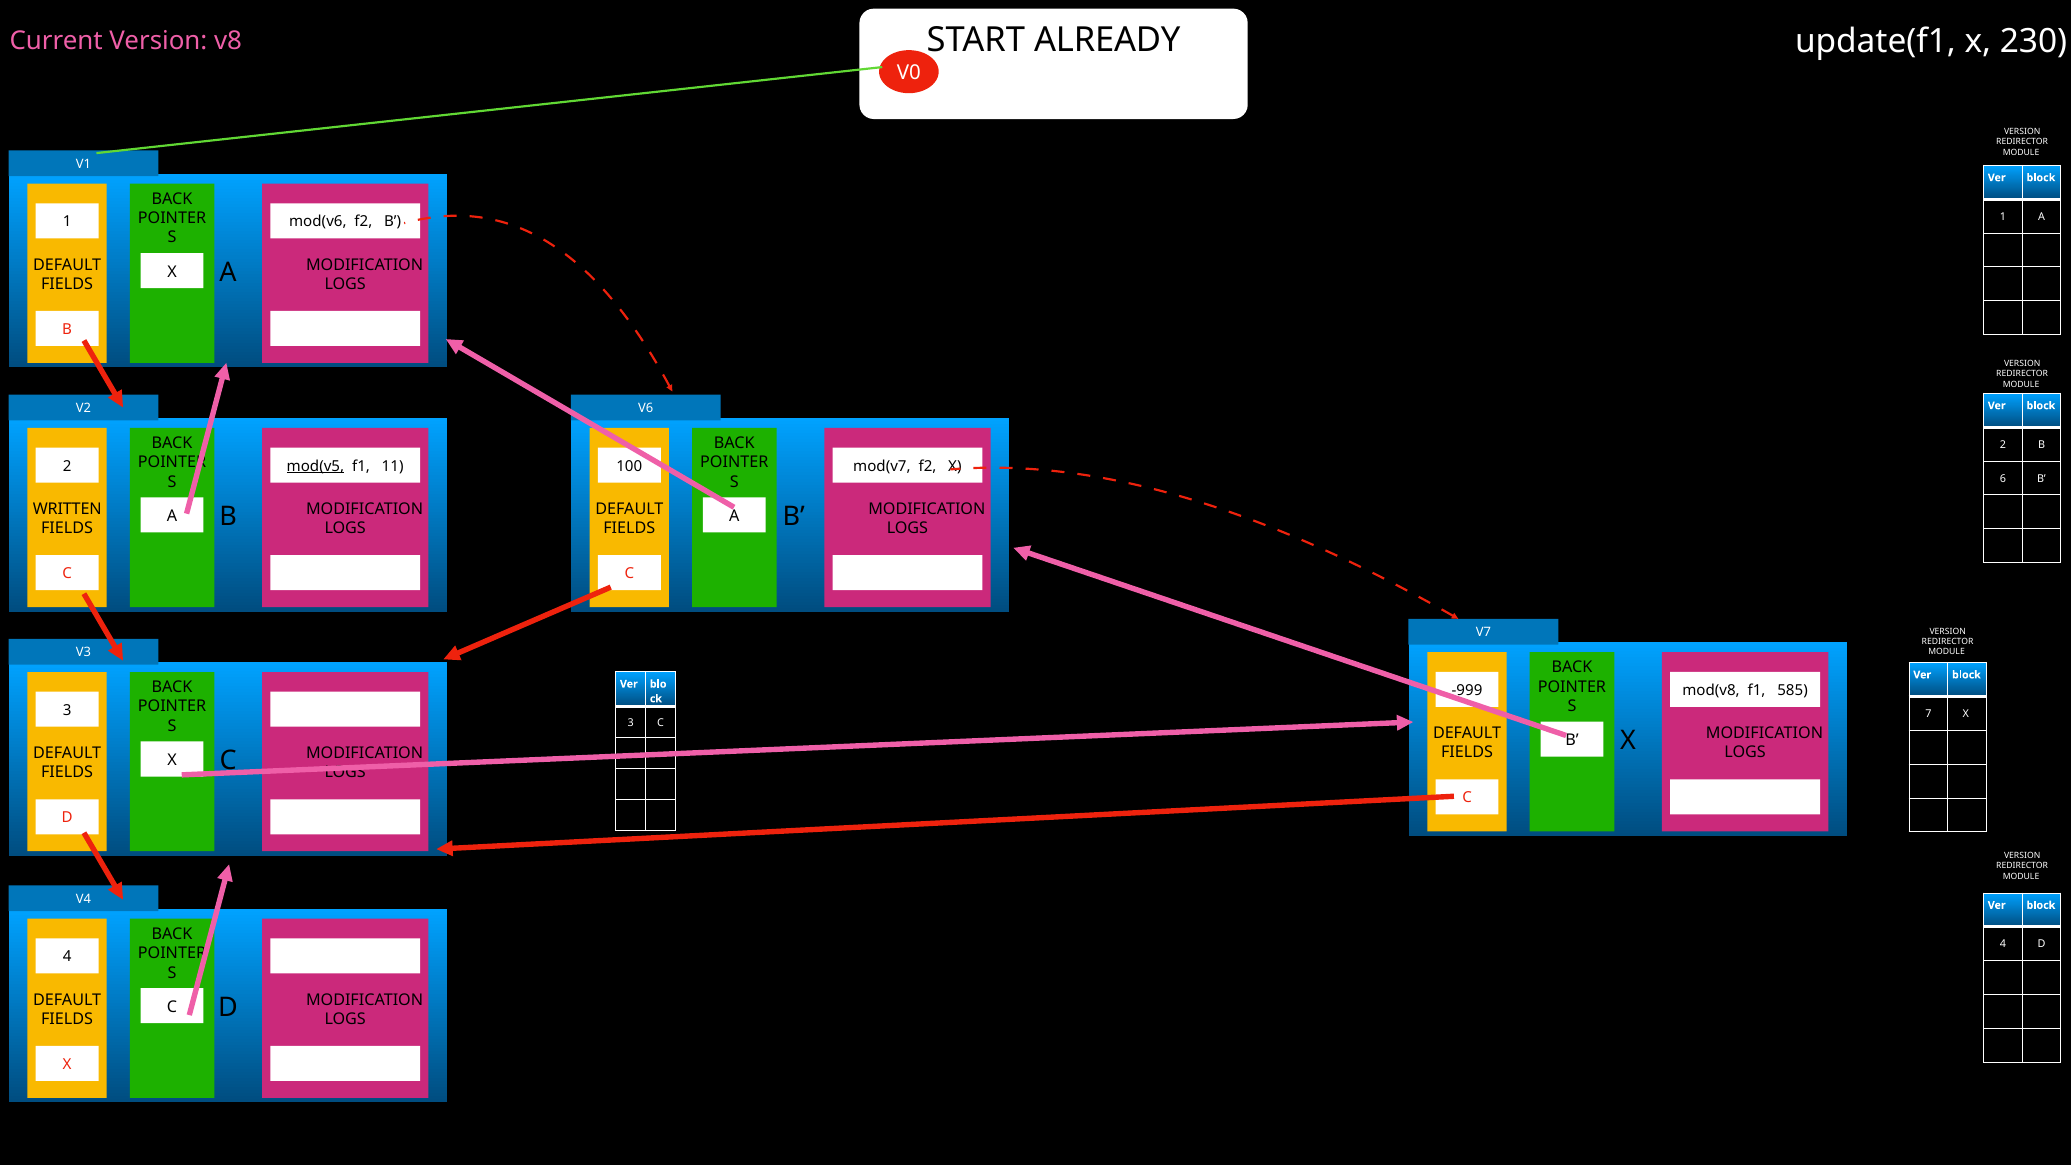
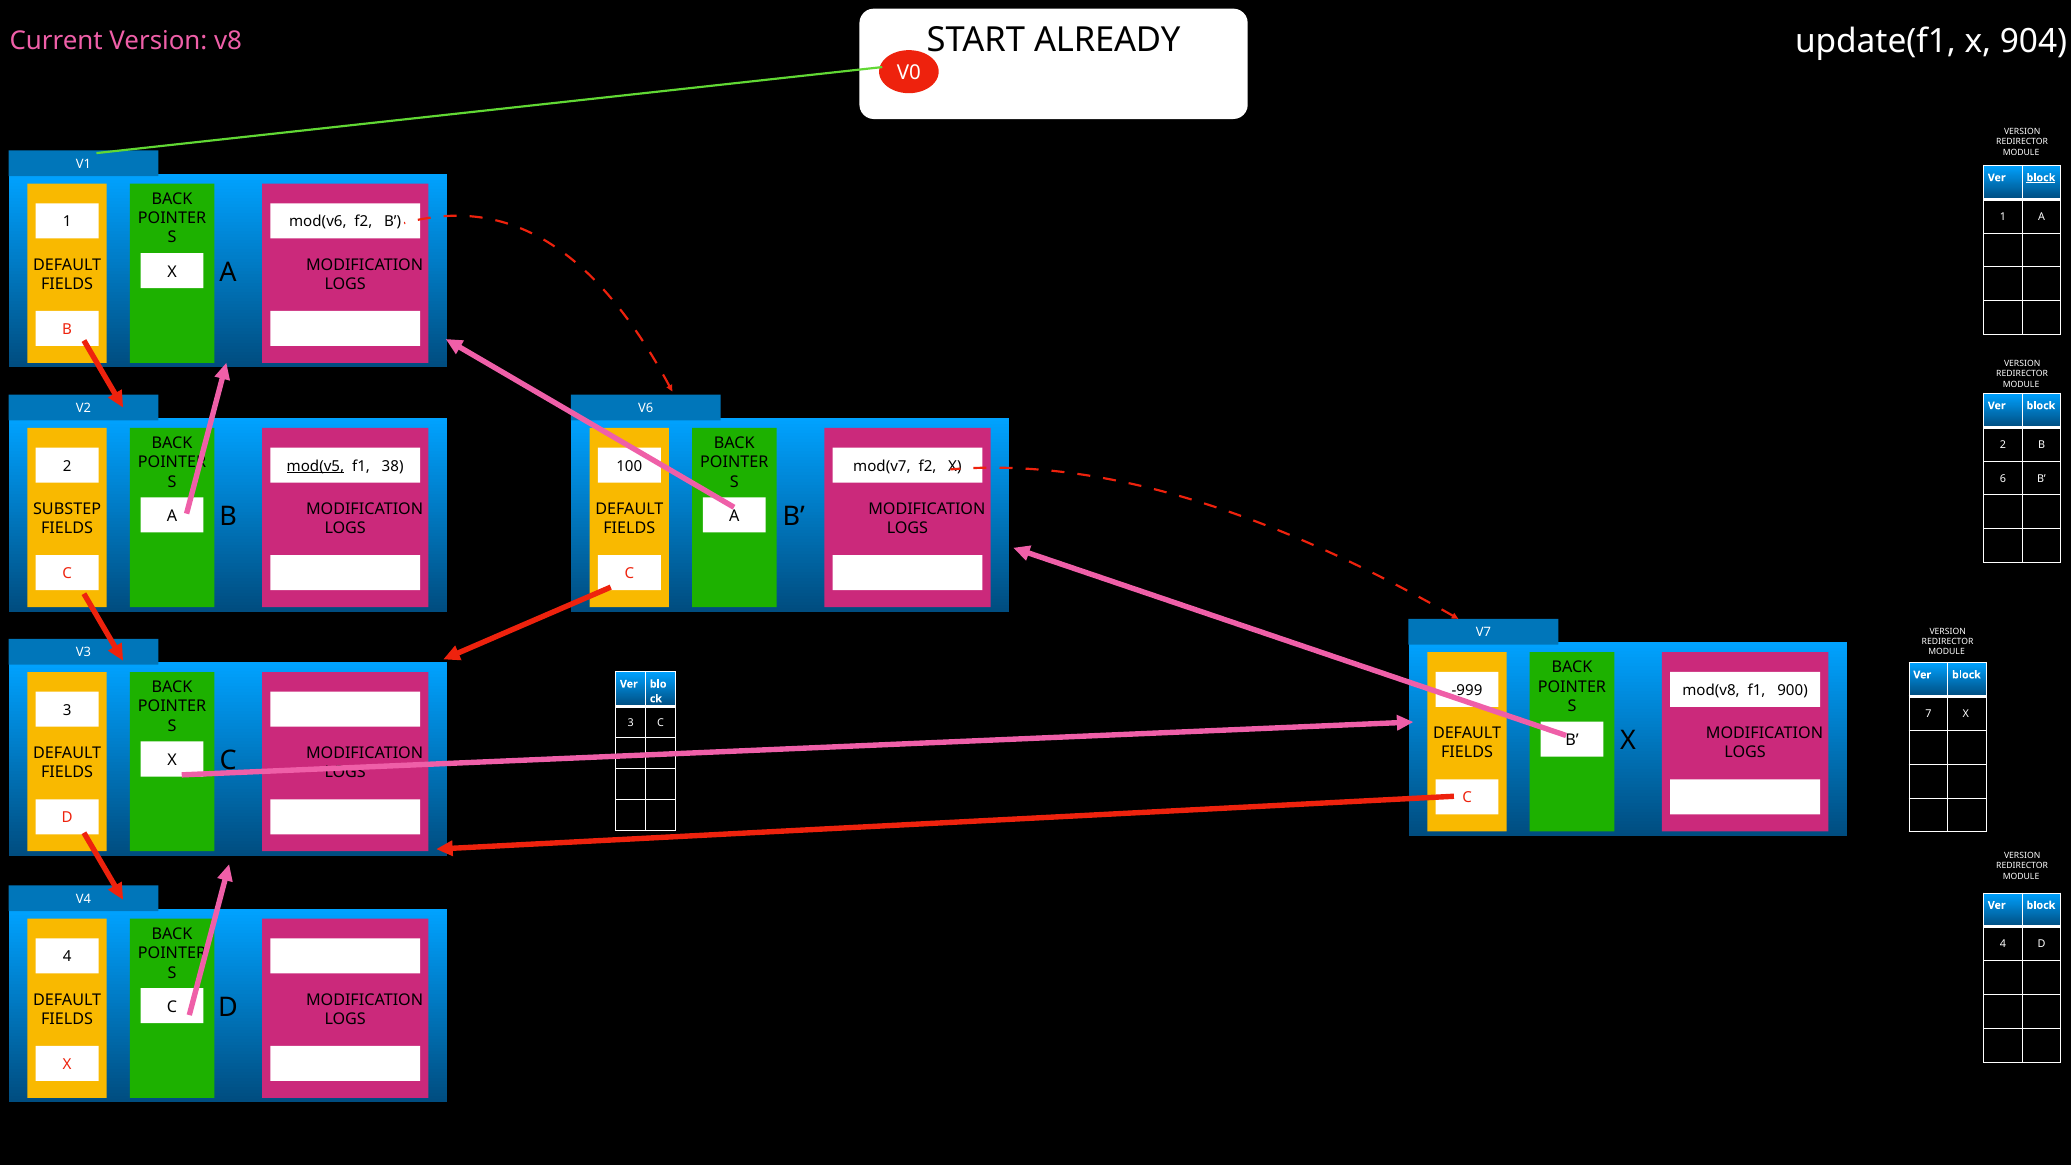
230: 230 -> 904 (2034, 42)
block underline: none -> present (2041, 178)
11: 11 -> 38 (393, 466)
WRITTEN: WRITTEN -> SUBSTEP (67, 509)
585: 585 -> 900 (1793, 690)
